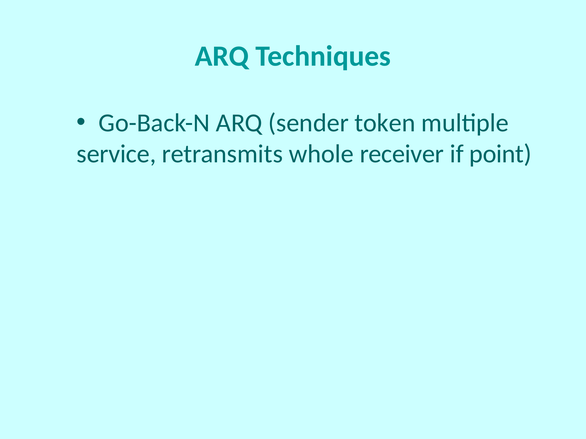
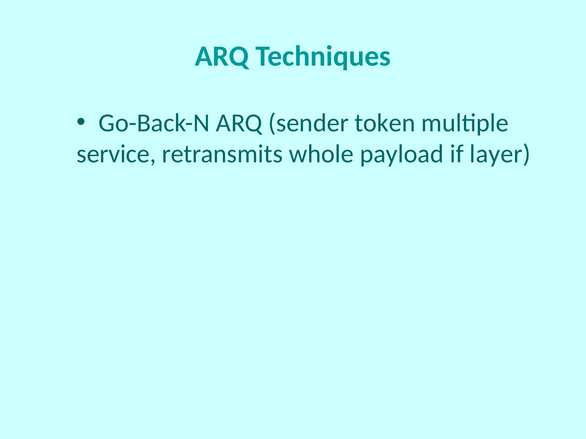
receiver: receiver -> payload (402, 154)
point: point -> layer (500, 154)
